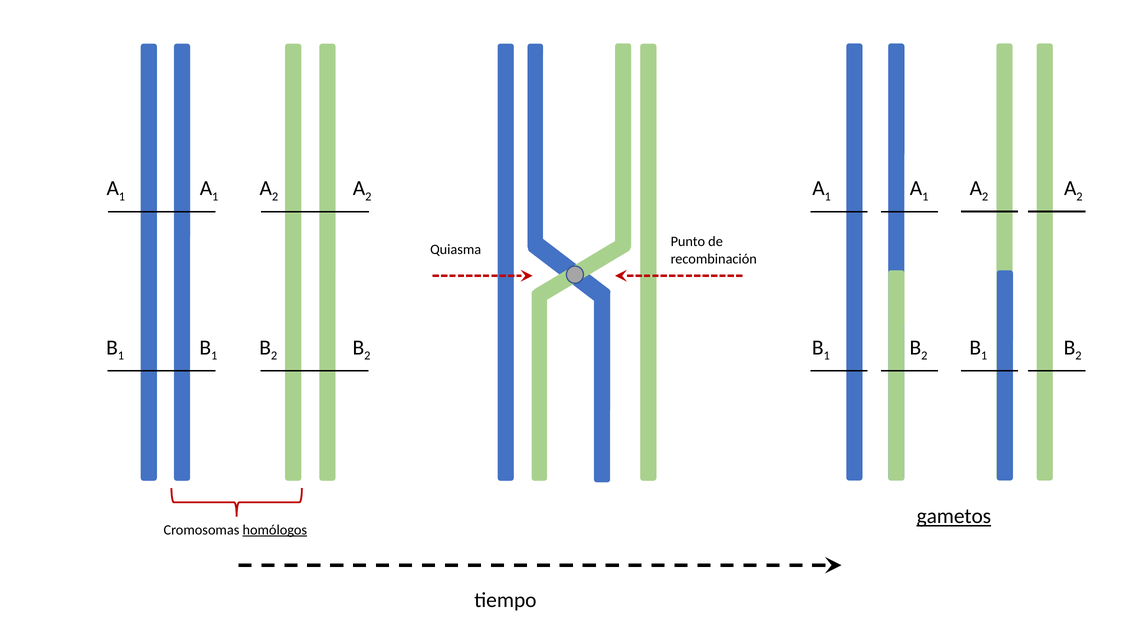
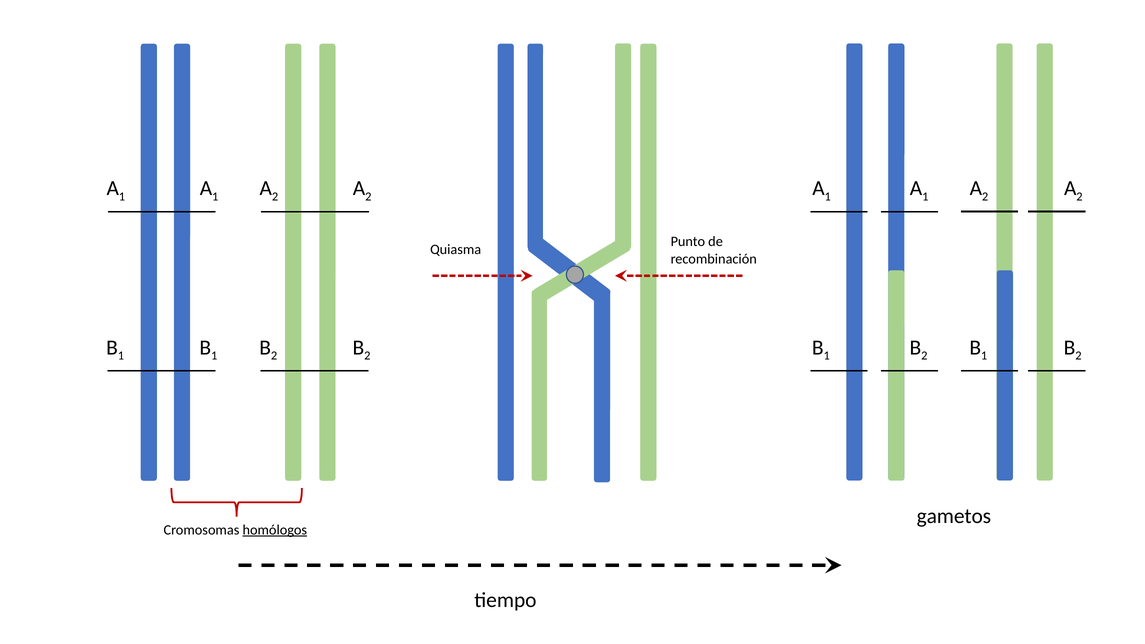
gametos underline: present -> none (954, 516)
